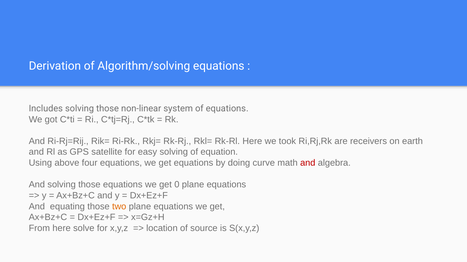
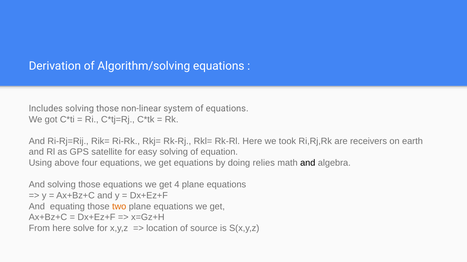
curve: curve -> relies (264, 163)
and colour: red -> black (308, 163)
0: 0 -> 4 (177, 185)
